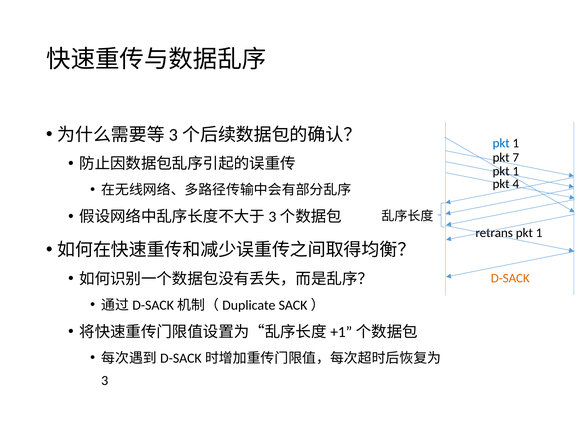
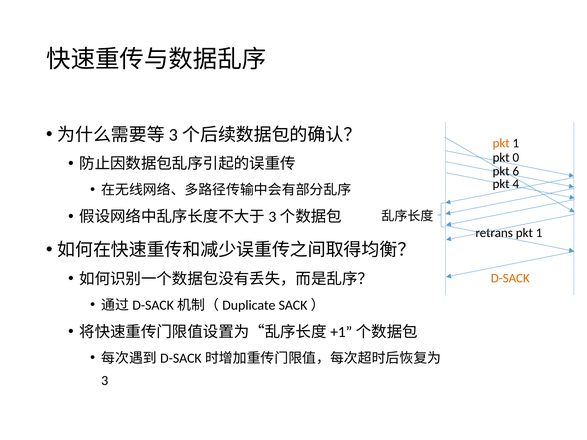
pkt colour: blue -> orange (501, 143)
7: 7 -> 0 (516, 158)
1: 1 -> 6 (516, 171)
